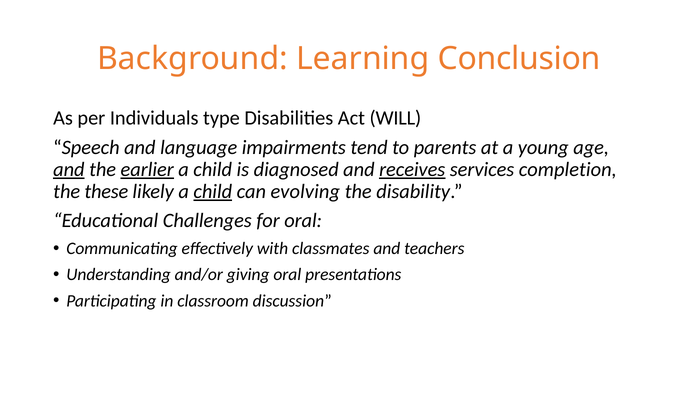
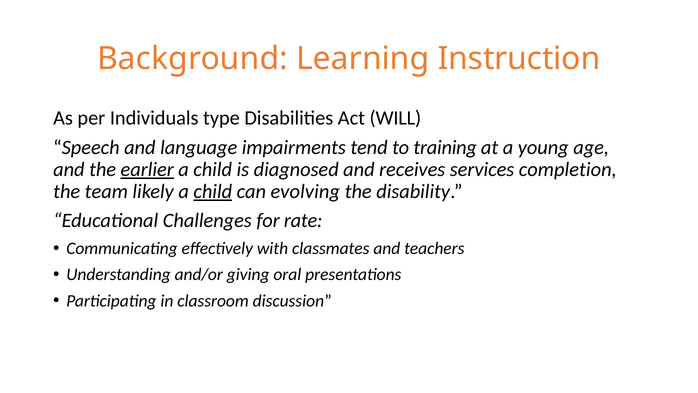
Conclusion: Conclusion -> Instruction (519, 59)
parents: parents -> training (445, 147)
and underline: present -> none (69, 169)
receives underline: present -> none (412, 169)
these: these -> team (106, 191)
for oral: oral -> rate (303, 221)
